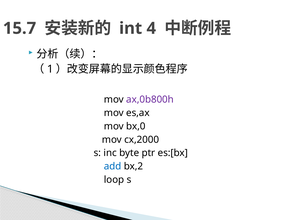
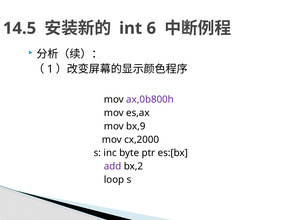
15.7: 15.7 -> 14.5 (20, 28)
4: 4 -> 6 (151, 28)
bx,0: bx,0 -> bx,9 (136, 126)
add colour: blue -> purple (113, 166)
